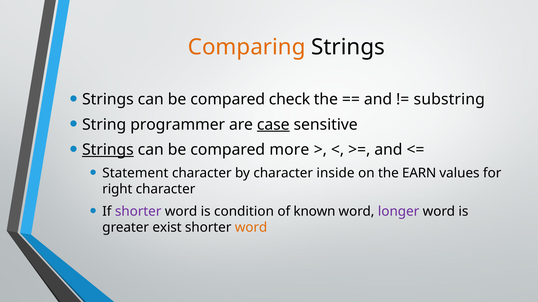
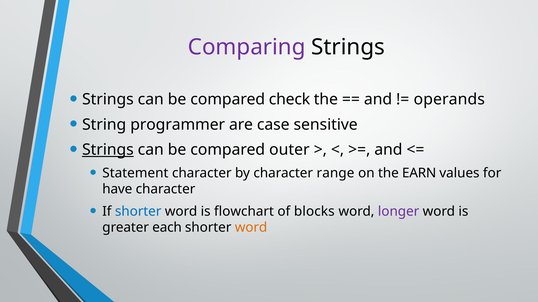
Comparing colour: orange -> purple (247, 47)
substring: substring -> operands (449, 99)
case underline: present -> none (273, 125)
more: more -> outer (289, 150)
inside: inside -> range (335, 173)
right: right -> have (117, 190)
shorter colour: purple -> blue (138, 212)
condition: condition -> flowchart (244, 212)
known: known -> blocks (314, 212)
exist: exist -> each (167, 228)
